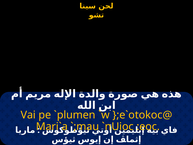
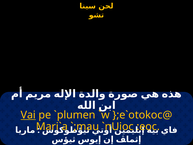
Vai underline: none -> present (28, 115)
